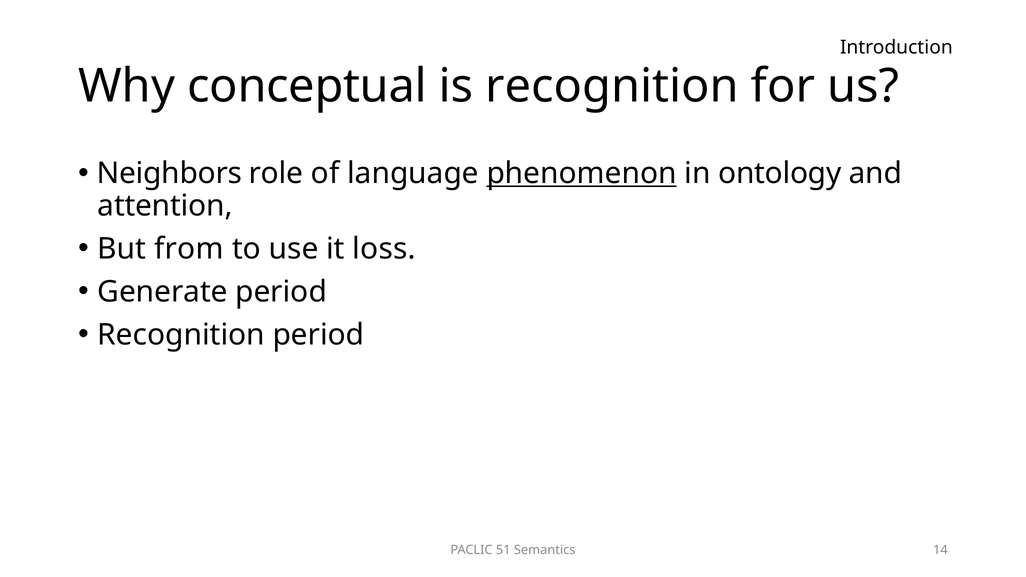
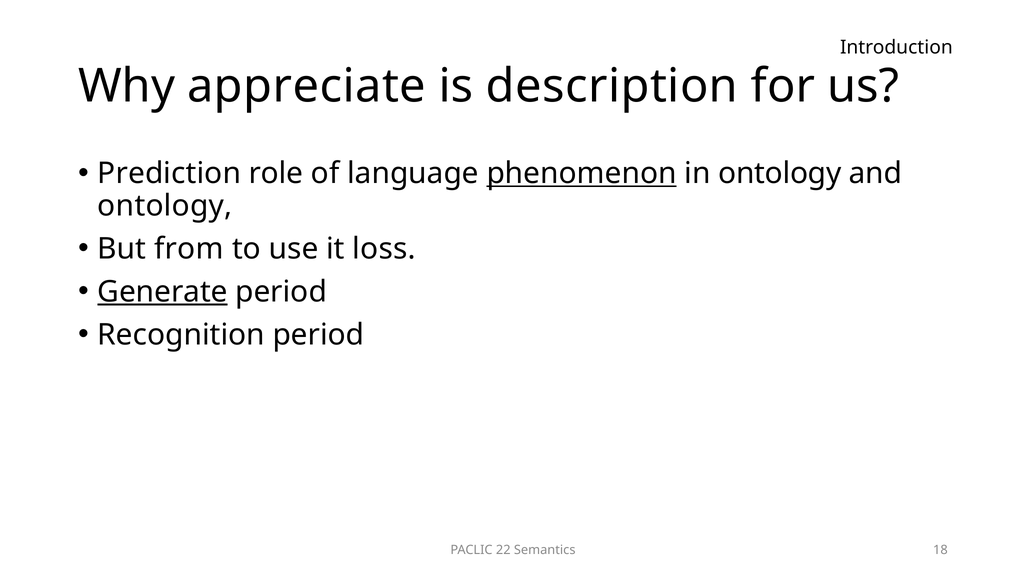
conceptual: conceptual -> appreciate (307, 86)
is recognition: recognition -> description (612, 86)
Neighbors: Neighbors -> Prediction (169, 173)
attention: attention -> ontology (165, 206)
Generate underline: none -> present (163, 292)
51: 51 -> 22 (503, 550)
14: 14 -> 18 (940, 550)
